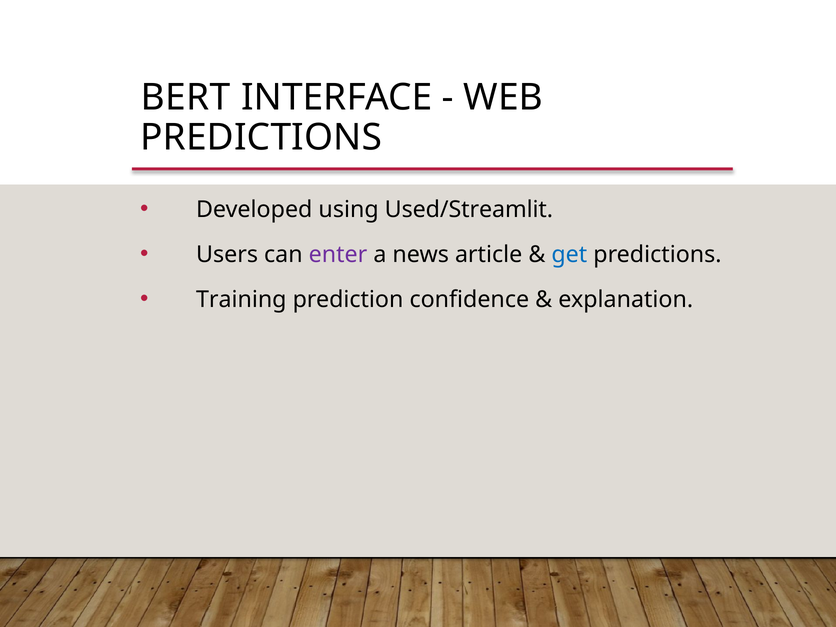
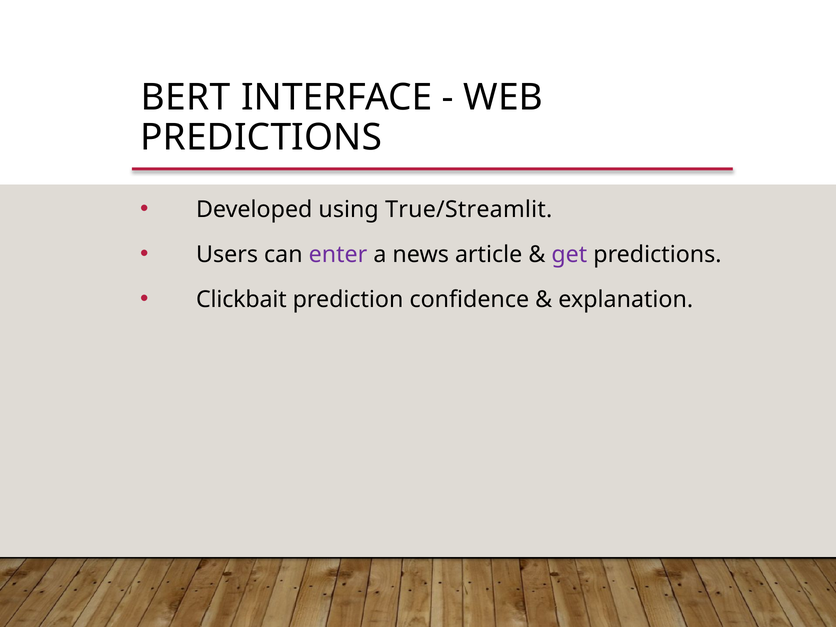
Used/Streamlit: Used/Streamlit -> True/Streamlit (469, 209)
get colour: blue -> purple (569, 255)
Training: Training -> Clickbait (241, 300)
